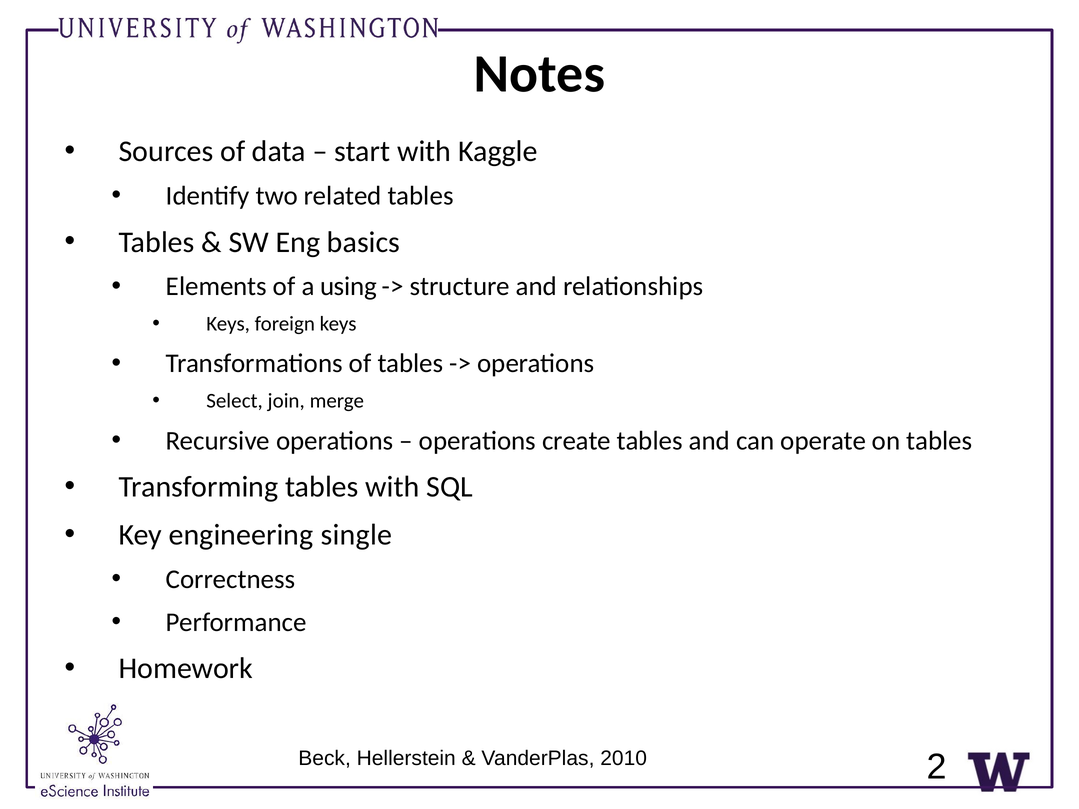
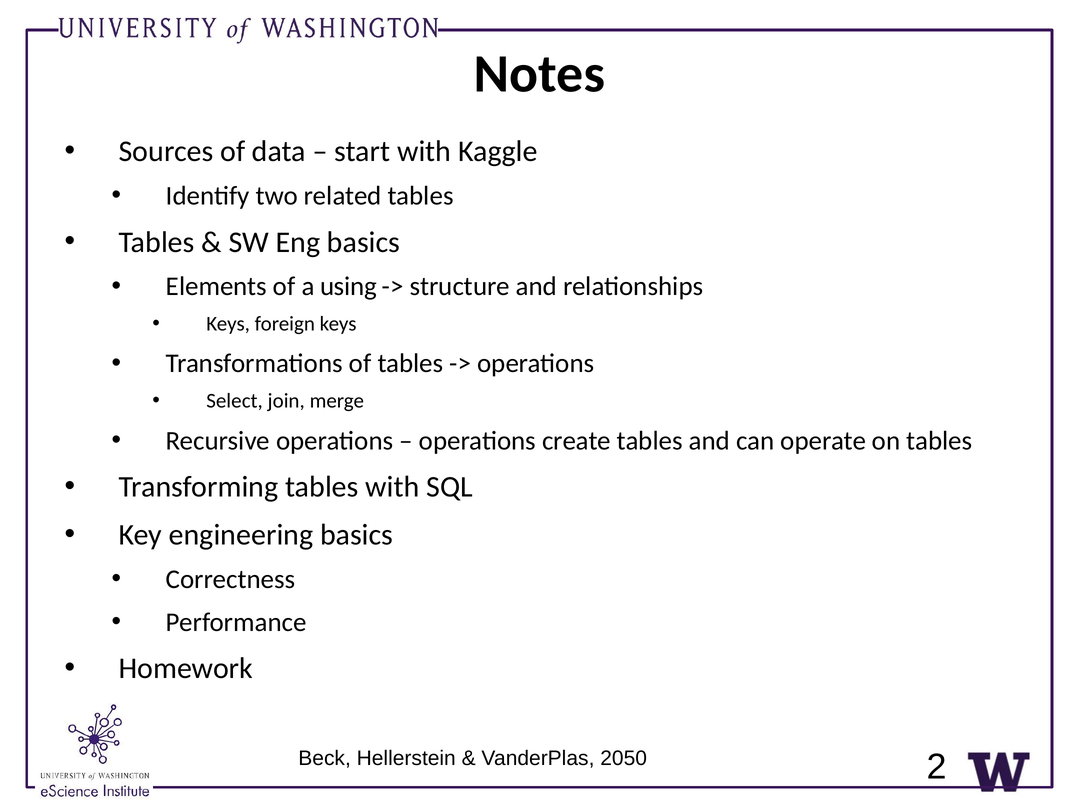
engineering single: single -> basics (357, 535)
2010: 2010 -> 2050 (624, 759)
